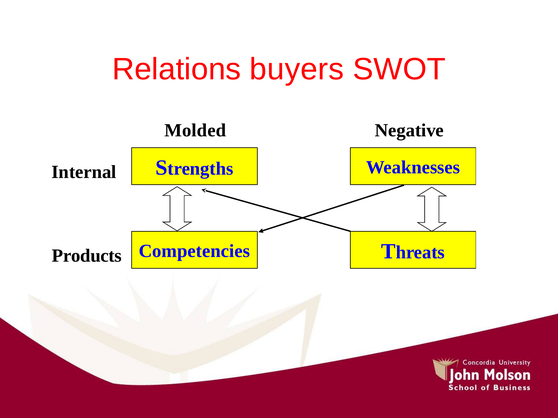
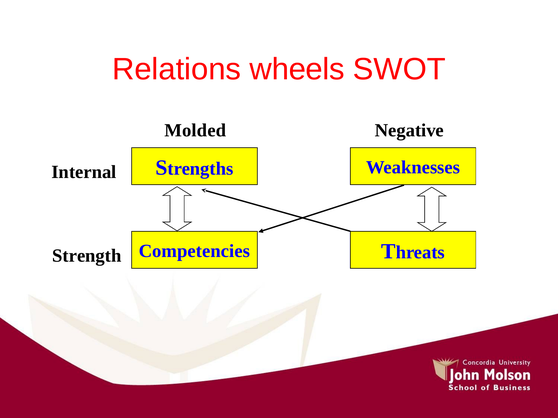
buyers: buyers -> wheels (297, 69)
Products: Products -> Strength (87, 256)
